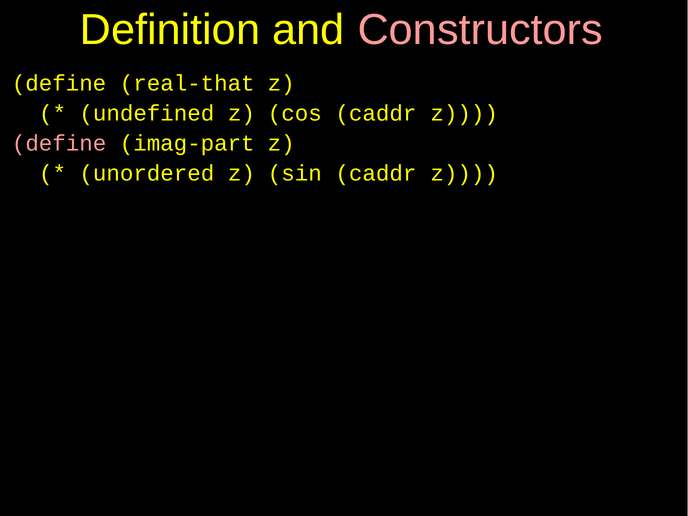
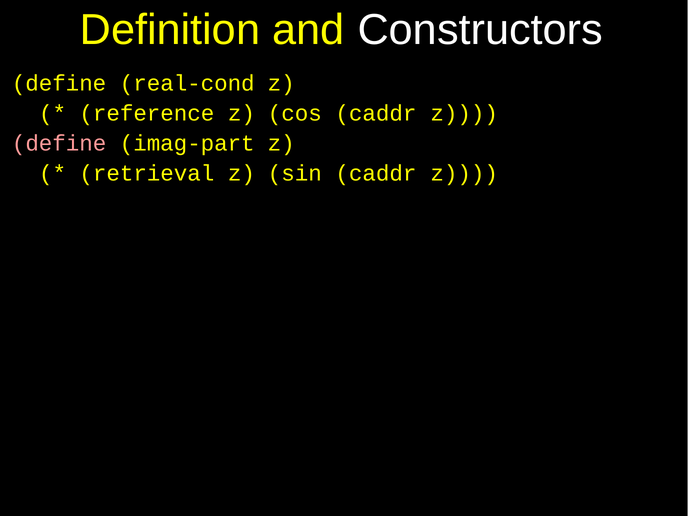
Constructors colour: pink -> white (480, 30)
real-that: real-that -> real-cond (187, 83)
undefined: undefined -> reference (147, 113)
unordered: unordered -> retrieval (147, 173)
